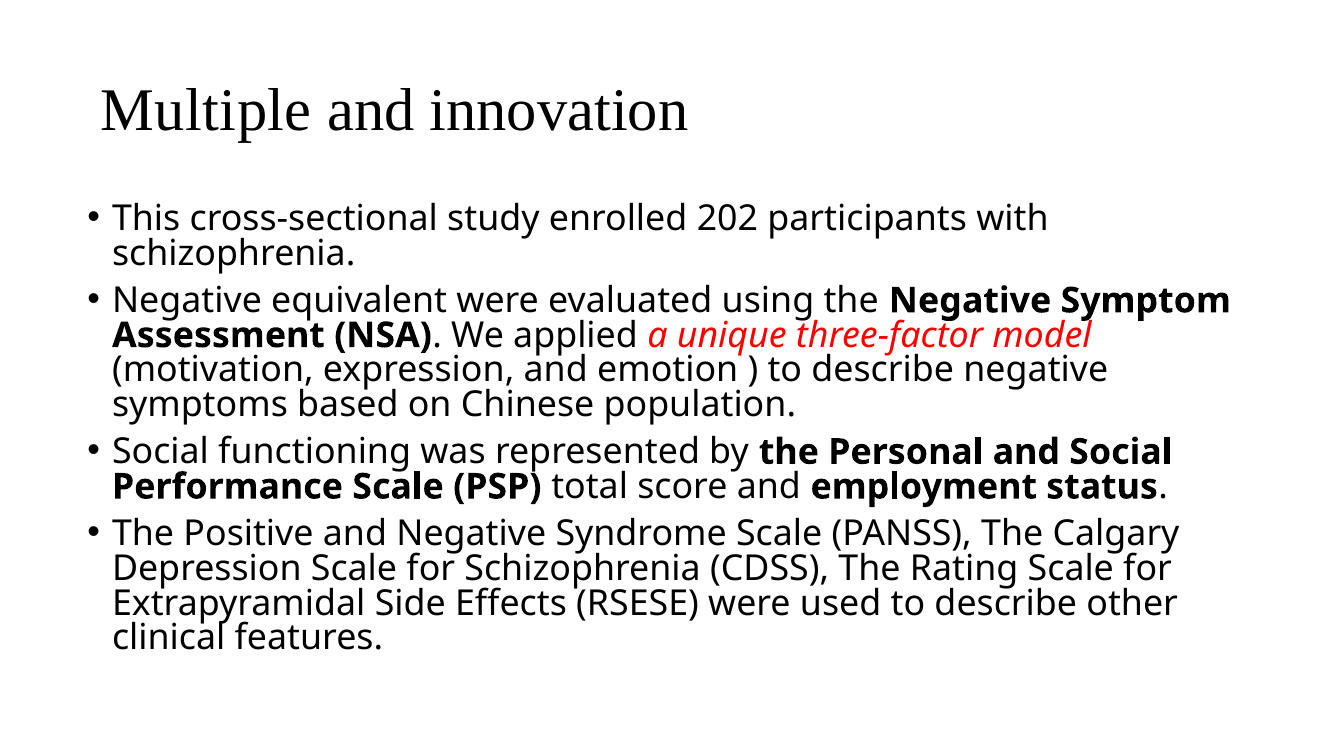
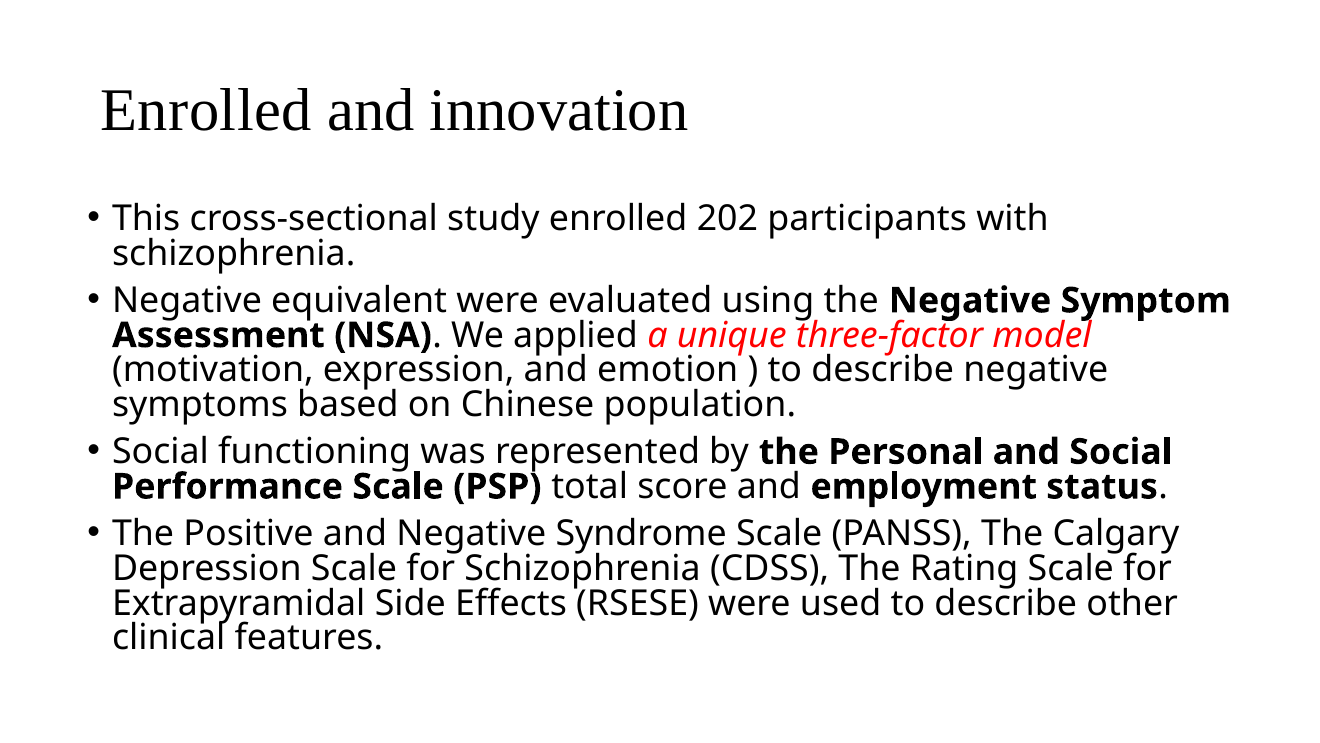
Multiple: Multiple -> Enrolled (206, 111)
